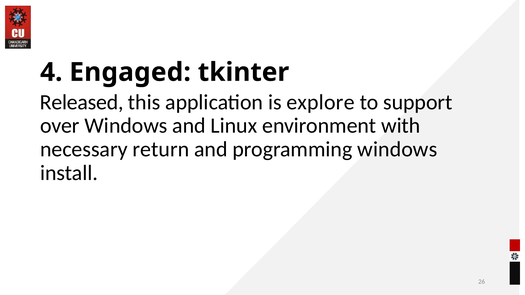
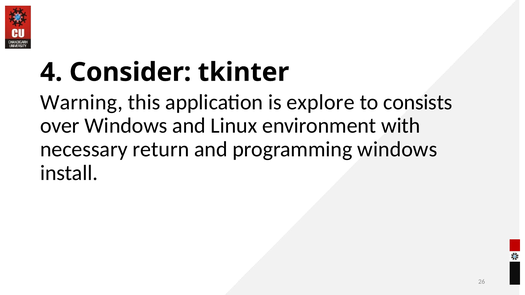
Engaged: Engaged -> Consider (130, 72)
Released: Released -> Warning (81, 102)
support: support -> consists (418, 102)
